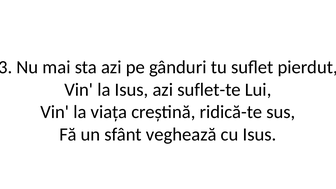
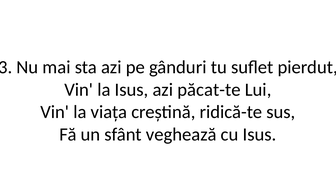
suflet-te: suflet-te -> păcat-te (209, 90)
